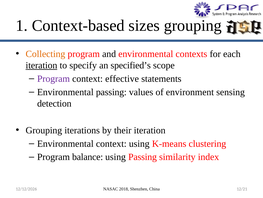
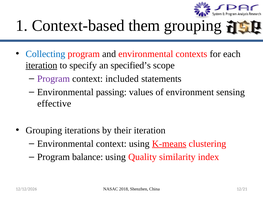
sizes: sizes -> them (144, 25)
Collecting colour: orange -> blue (45, 54)
effective: effective -> included (122, 78)
detection: detection -> effective (54, 103)
K-means underline: none -> present (169, 143)
using Passing: Passing -> Quality (143, 156)
